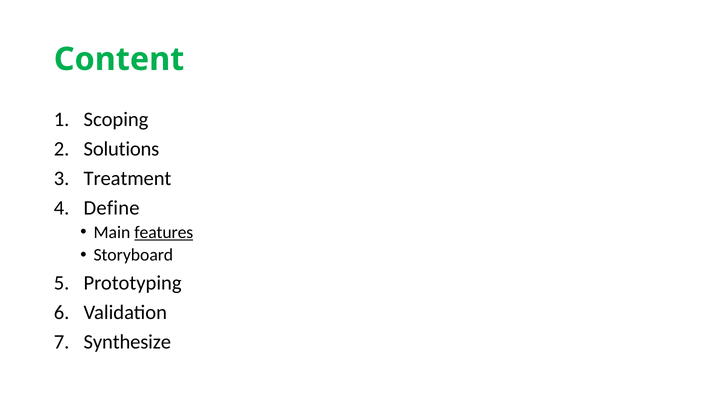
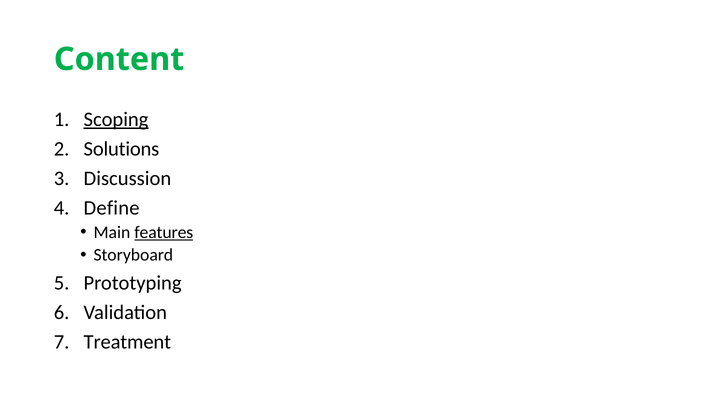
Scoping underline: none -> present (116, 119)
Treatment: Treatment -> Discussion (127, 178)
Synthesize: Synthesize -> Treatment (127, 342)
